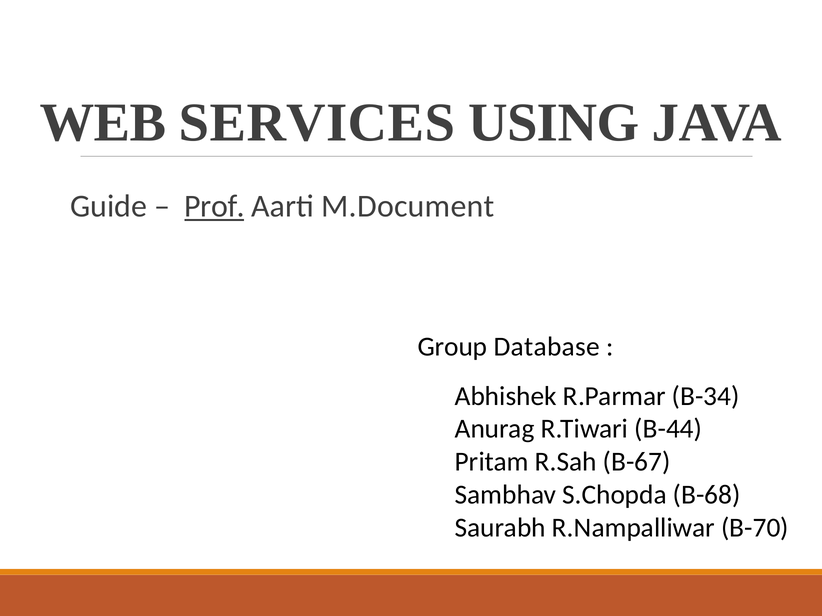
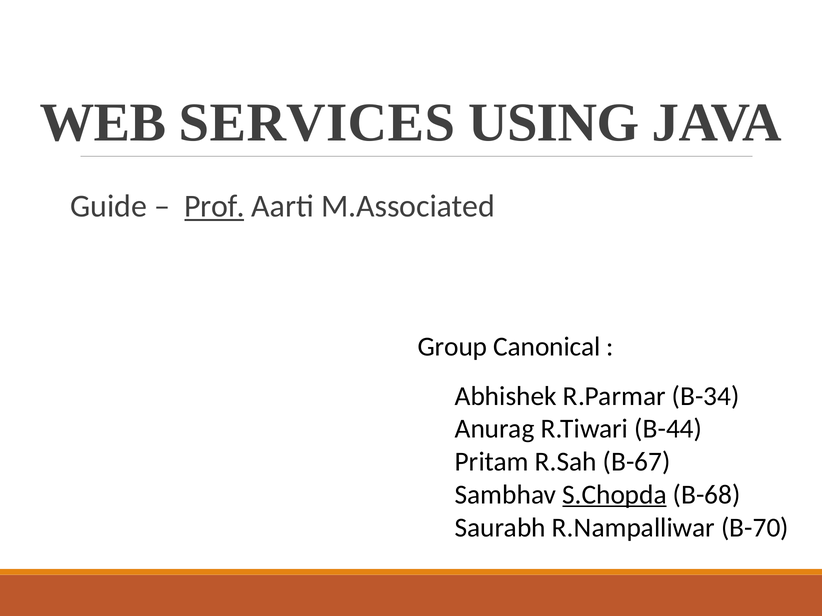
M.Document: M.Document -> M.Associated (408, 206)
Database: Database -> Canonical (547, 347)
S.Chopda underline: none -> present (615, 495)
